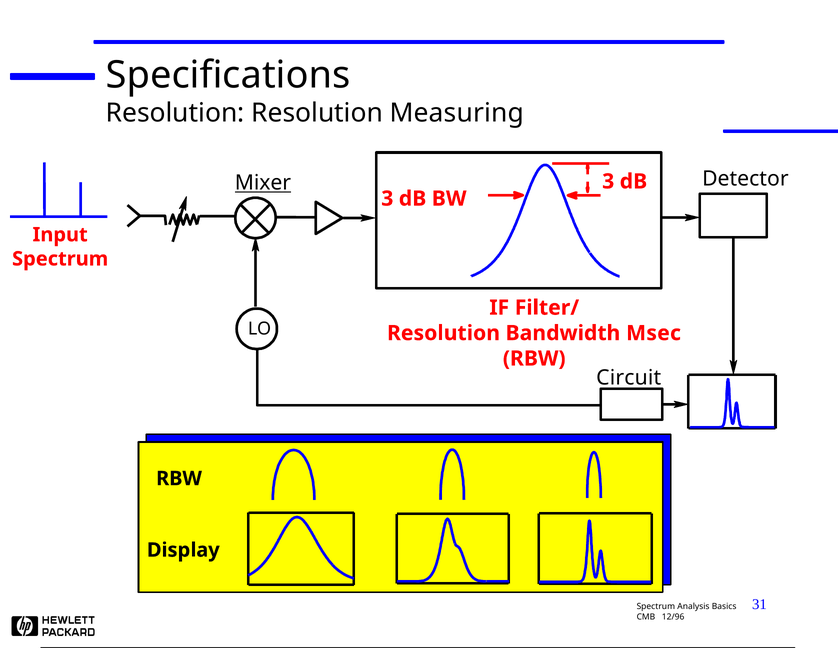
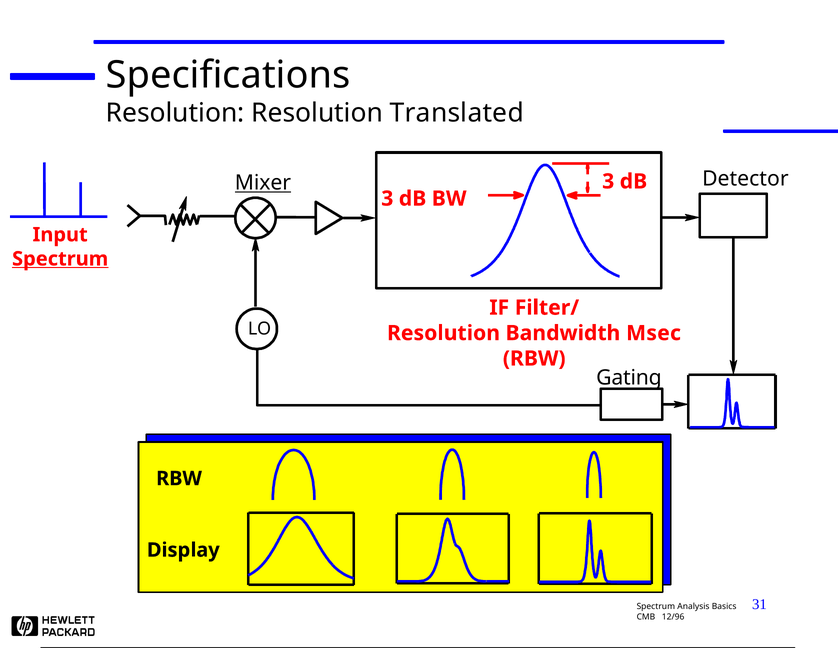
Measuring: Measuring -> Translated (457, 113)
Spectrum underline: none -> present (60, 259)
Circuit: Circuit -> Gating (629, 378)
